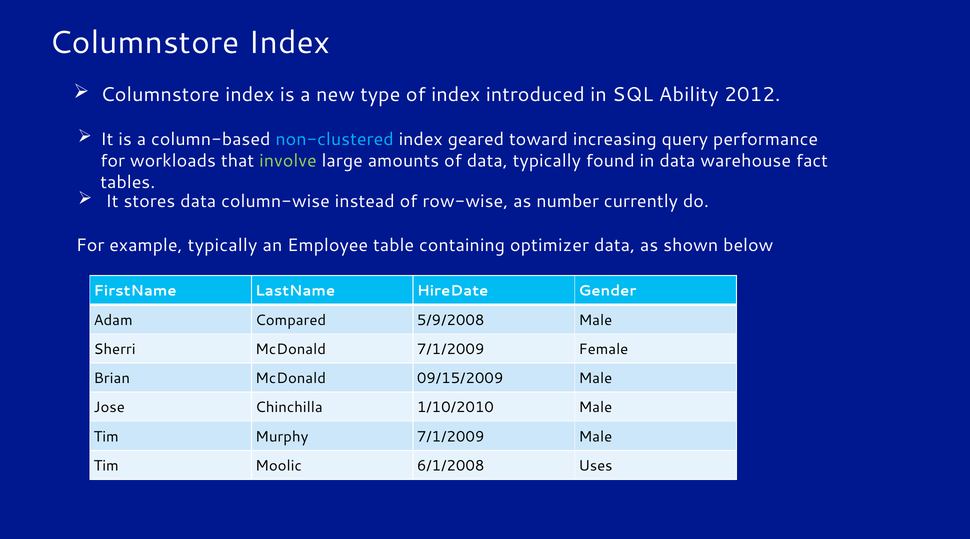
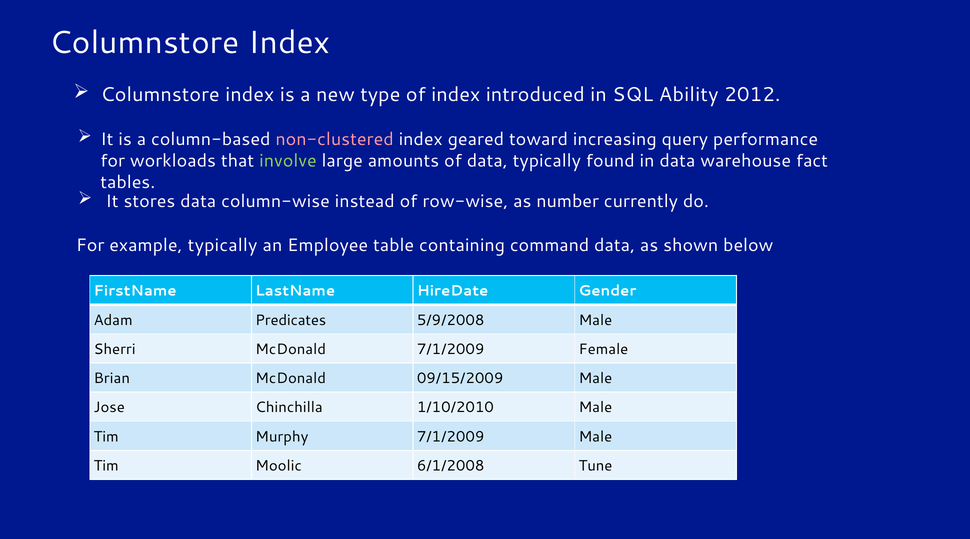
non-clustered colour: light blue -> pink (335, 139)
optimizer: optimizer -> command (550, 245)
Compared: Compared -> Predicates (291, 320)
Uses: Uses -> Tune (595, 466)
